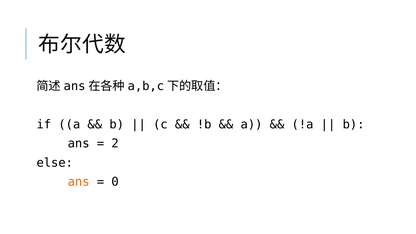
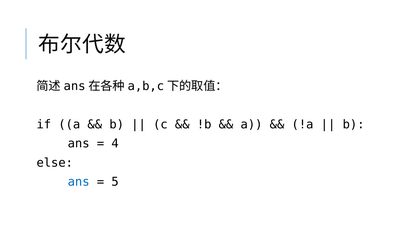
2: 2 -> 4 (115, 144)
ans colour: orange -> blue (79, 182)
0: 0 -> 5 (115, 182)
